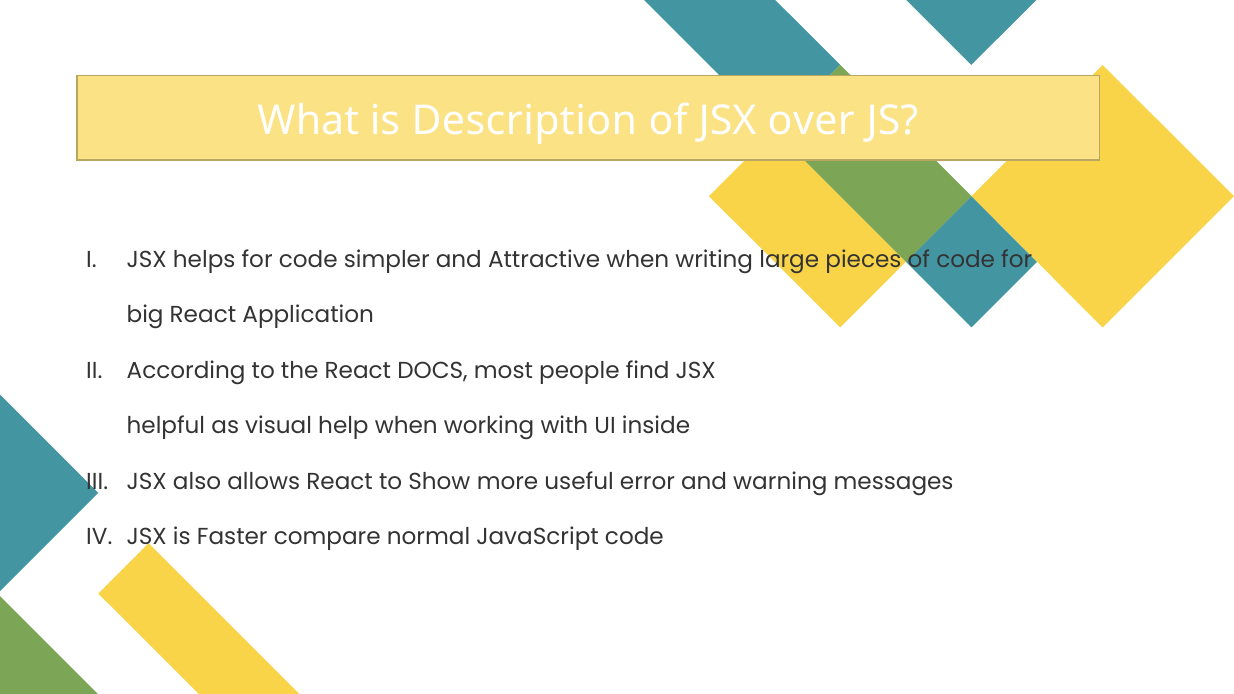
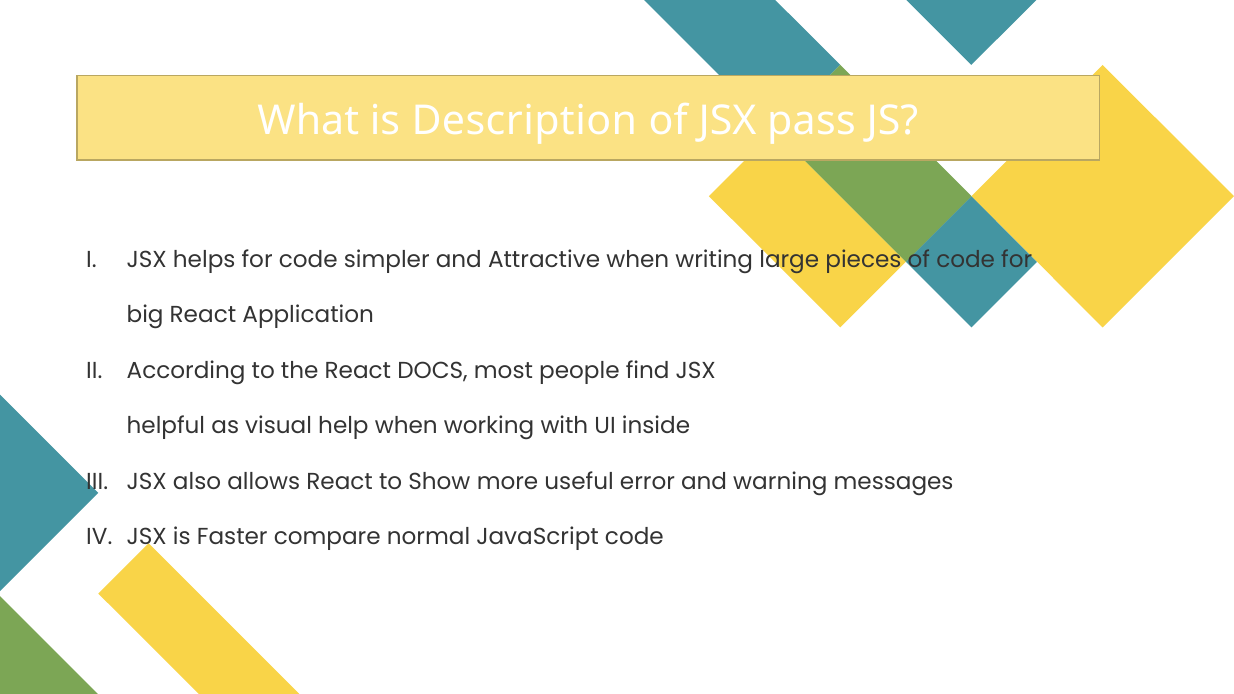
over: over -> pass (811, 121)
